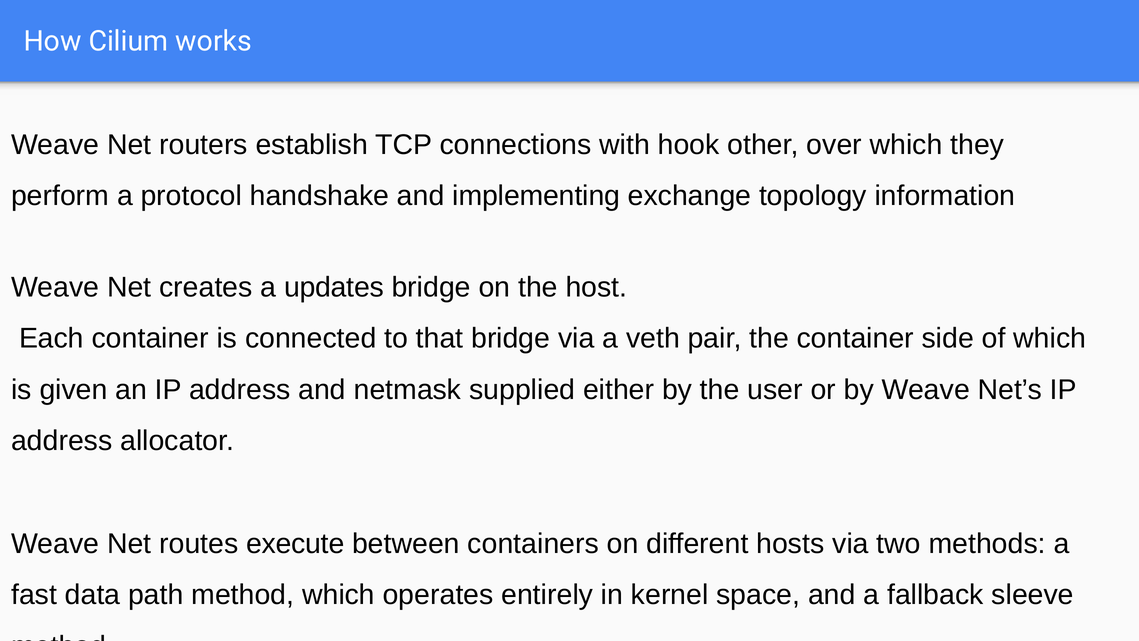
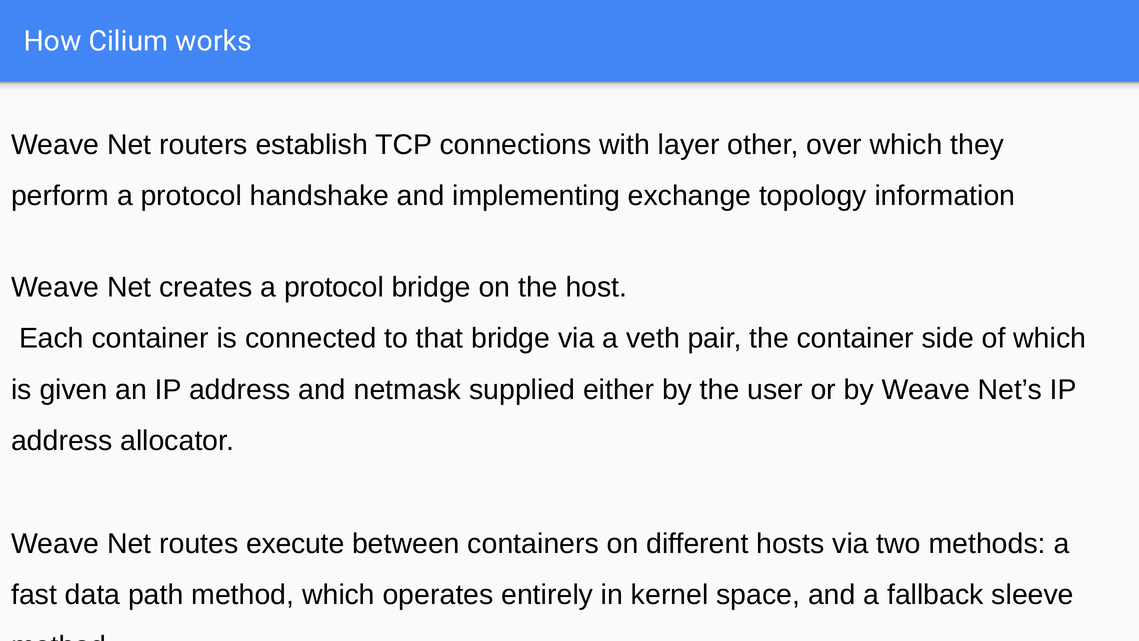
hook: hook -> layer (689, 145)
creates a updates: updates -> protocol (334, 287)
